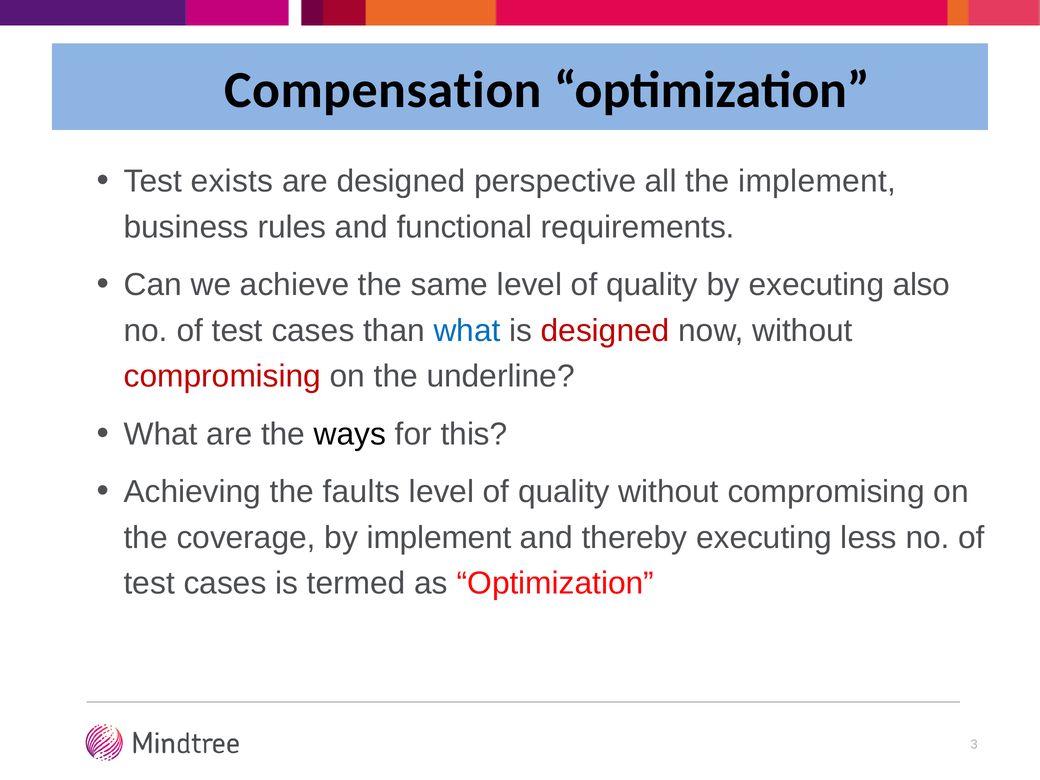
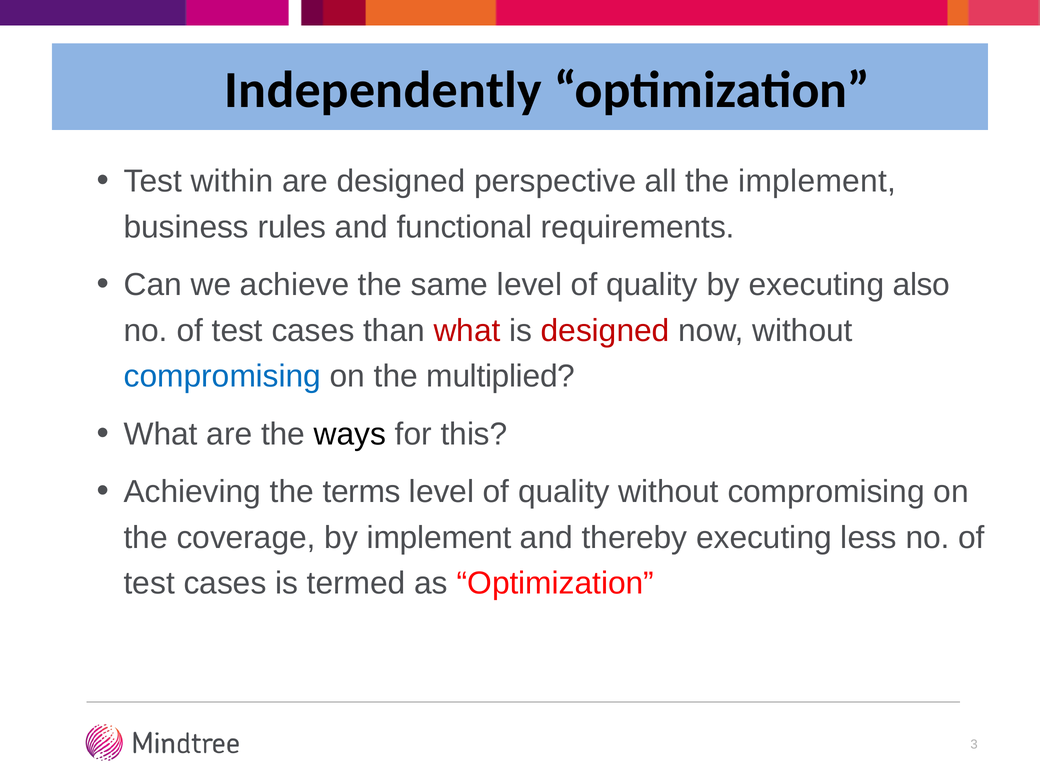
Compensation: Compensation -> Independently (383, 90)
exists: exists -> within (232, 181)
what colour: blue -> red (467, 331)
compromising colour: red -> blue (222, 376)
underline: underline -> multiplied (501, 376)
faults: faults -> terms (362, 492)
